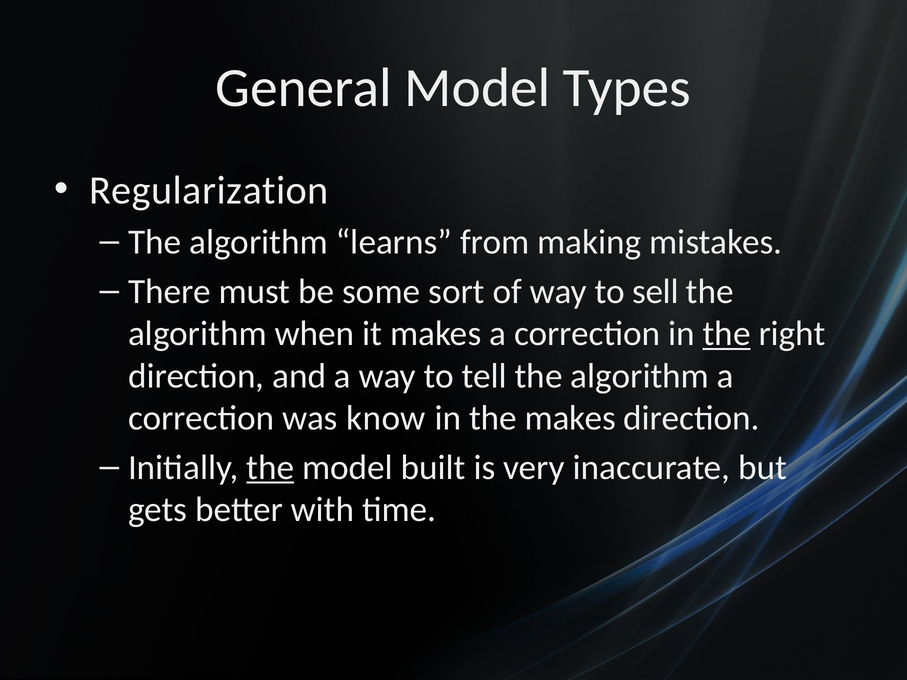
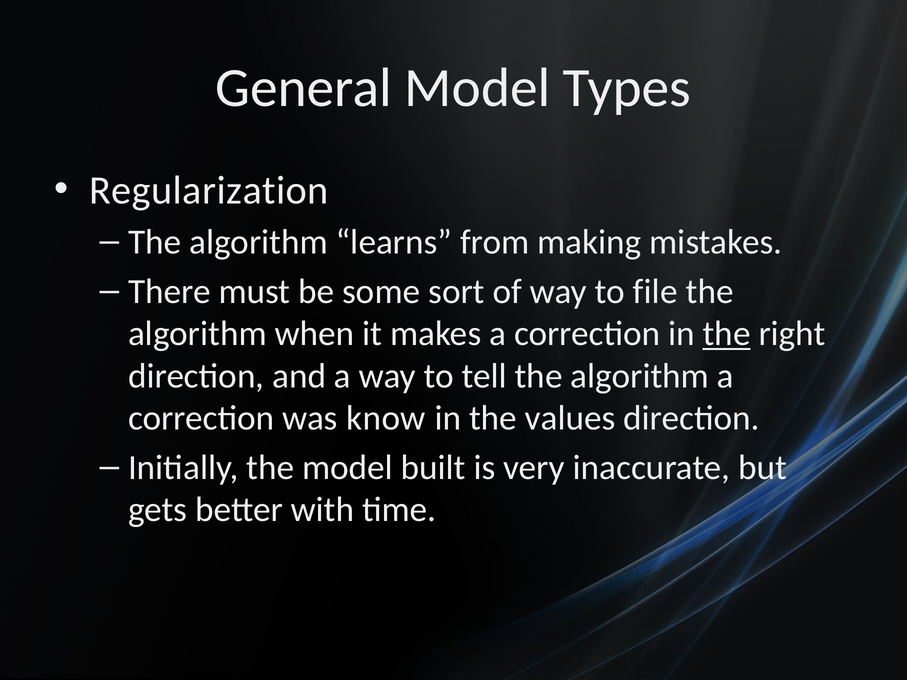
sell: sell -> file (655, 292)
the makes: makes -> values (570, 418)
the underline: present -> none (270, 468)
